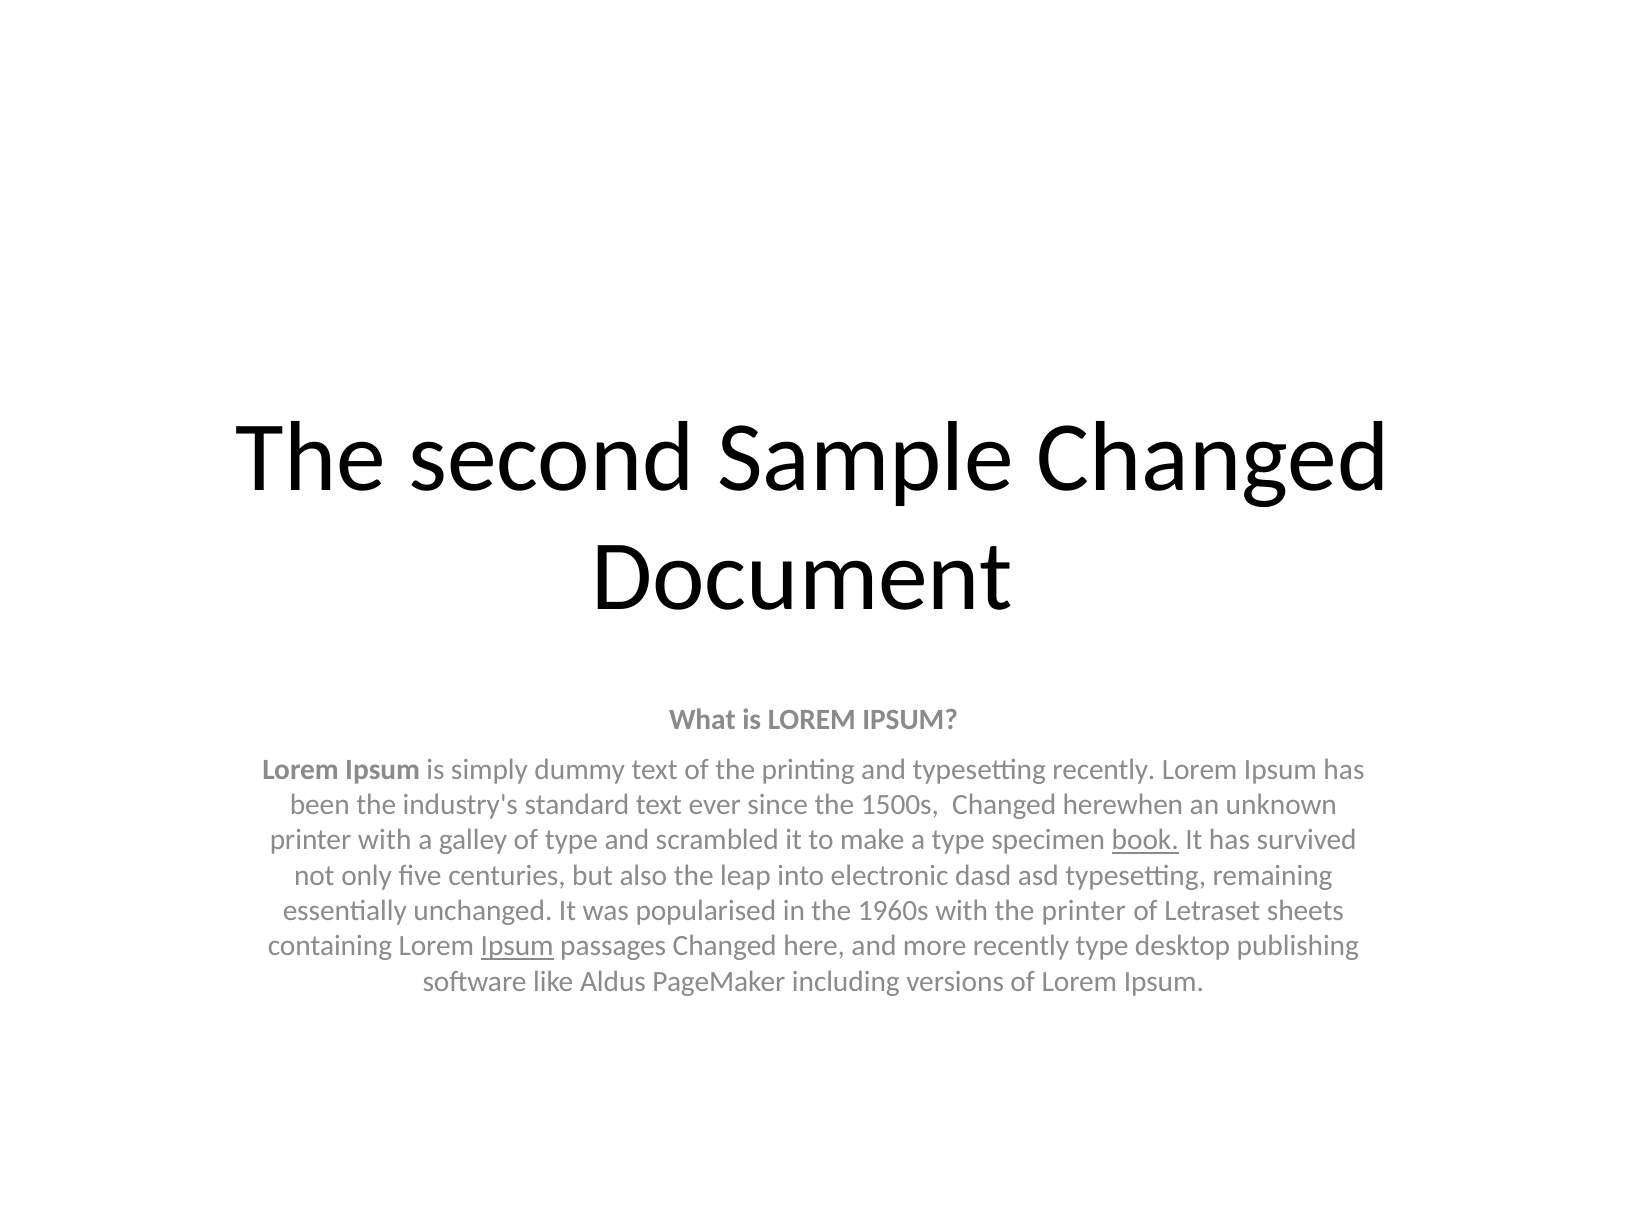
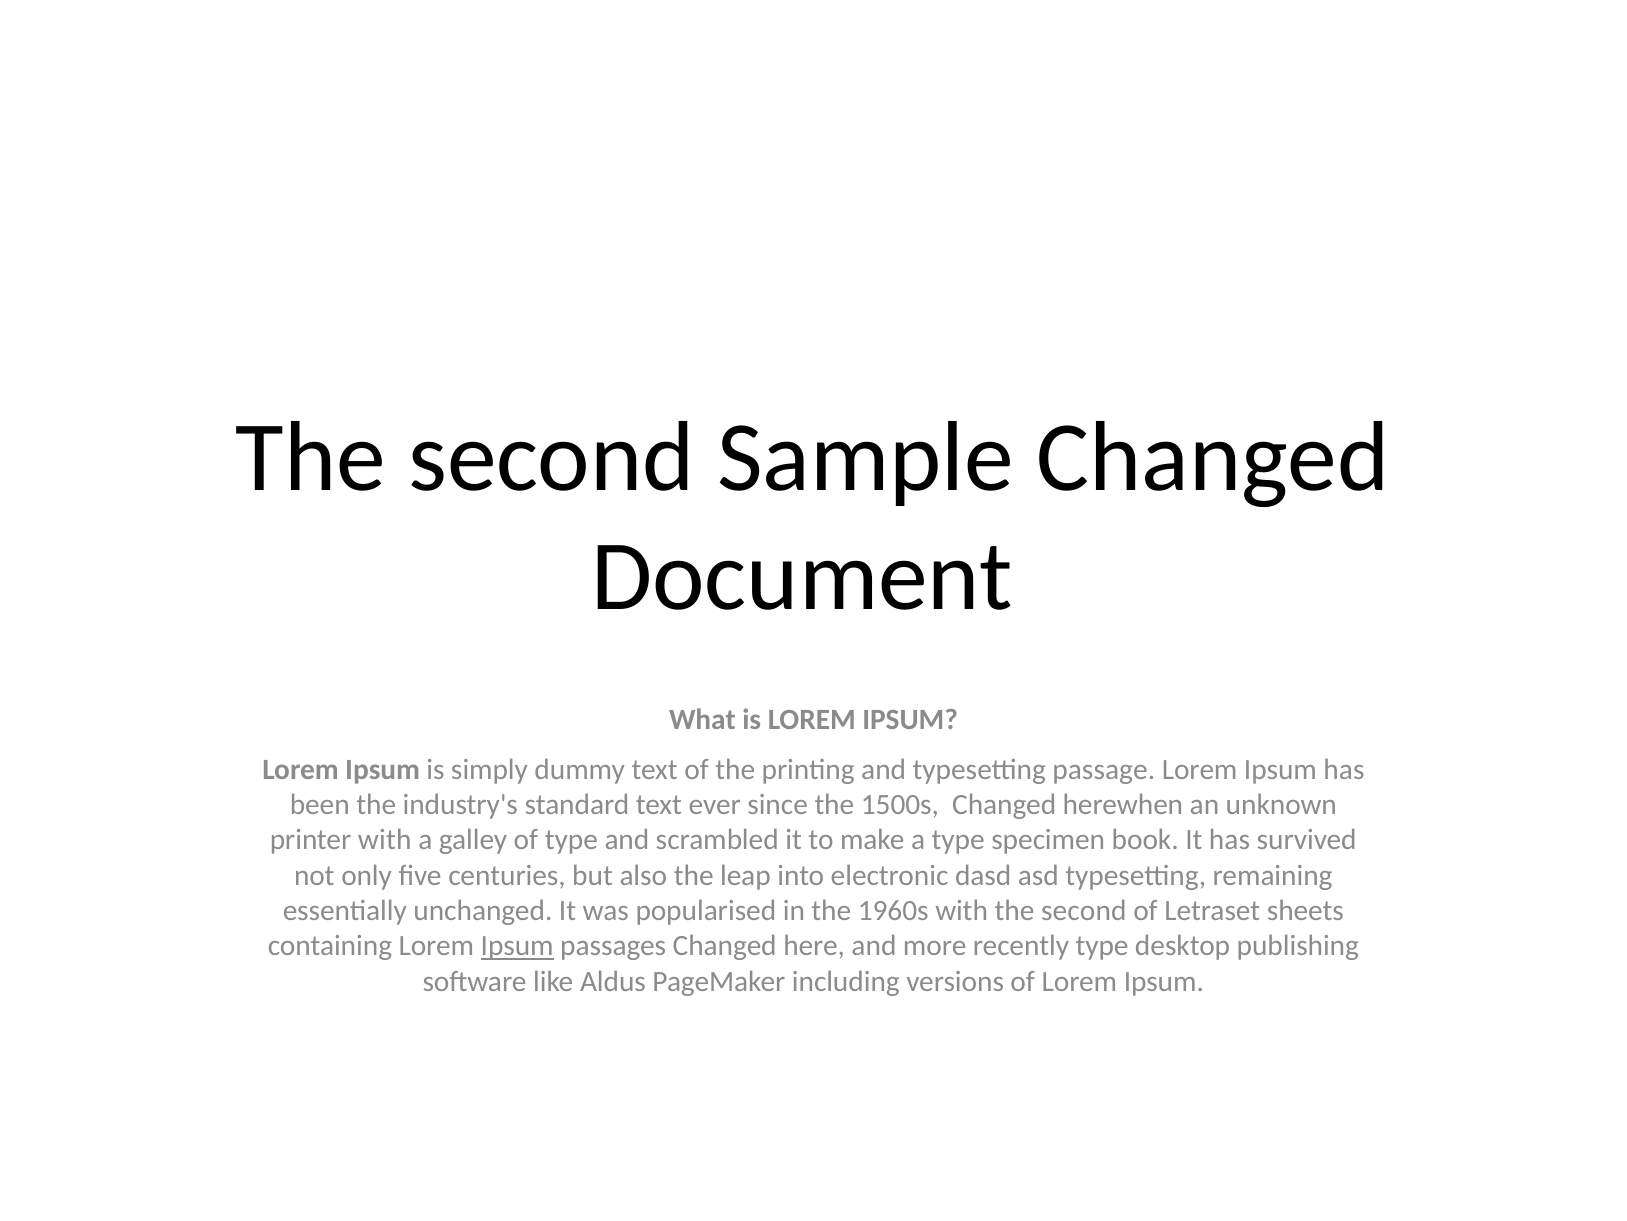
typesetting recently: recently -> passage (1104, 769)
book underline: present -> none (1145, 840)
with the printer: printer -> second (1084, 910)
